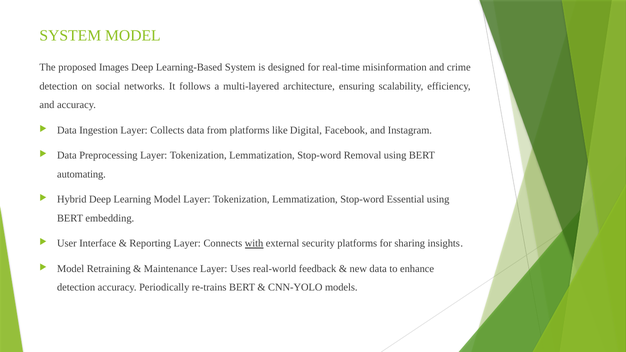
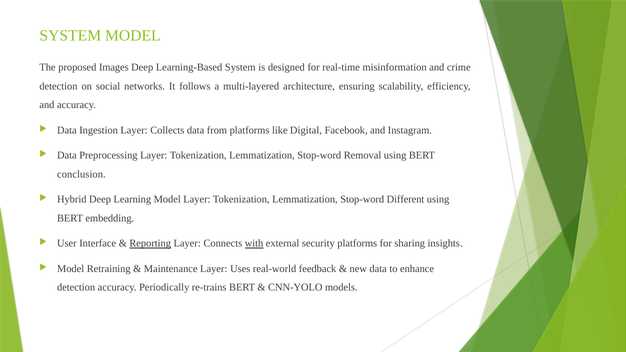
automating: automating -> conclusion (81, 174)
Essential: Essential -> Different (406, 200)
Reporting underline: none -> present (150, 244)
